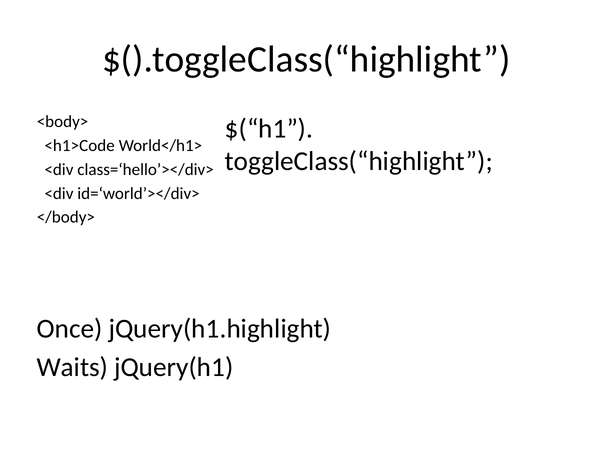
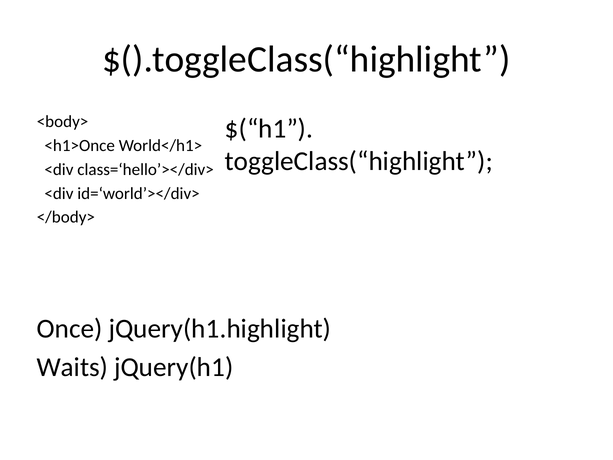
<h1>Code: <h1>Code -> <h1>Once (80, 146)
